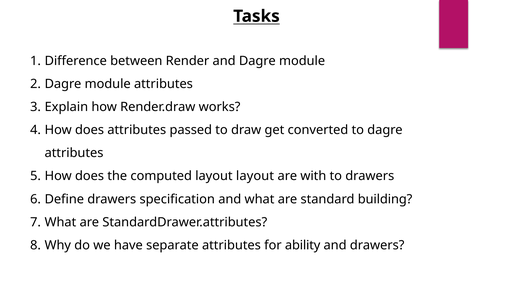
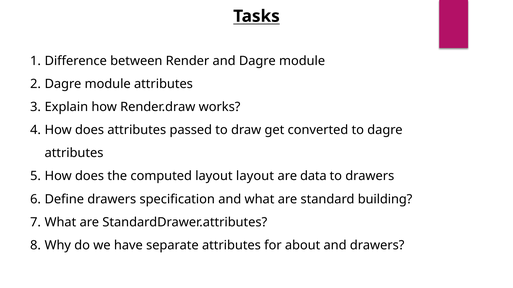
with: with -> data (313, 176)
ability: ability -> about (303, 246)
